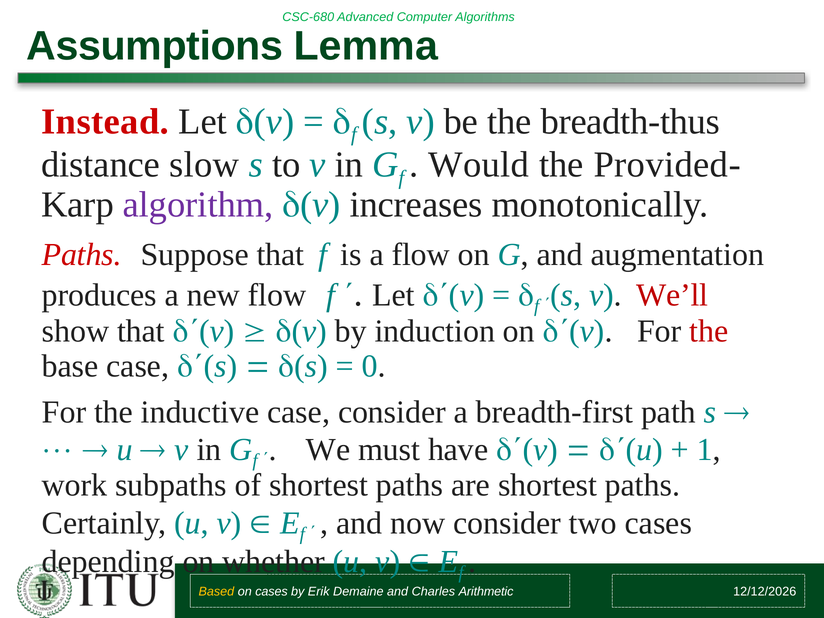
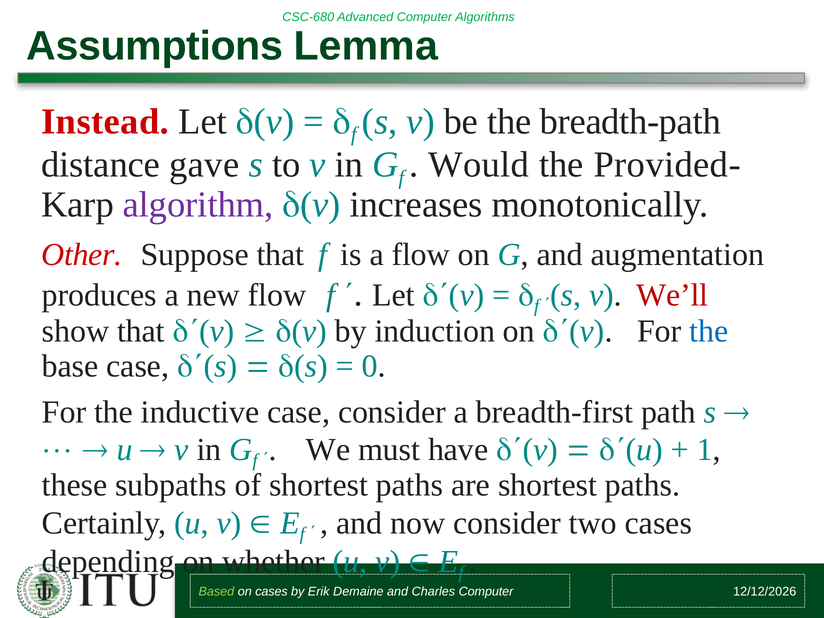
breadth-thus: breadth-thus -> breadth-path (630, 122)
slow: slow -> gave (204, 165)
Paths: Paths -> Other (82, 254)
the colour: red -> blue (709, 331)
work: work -> these (75, 485)
Based colour: yellow -> light green (216, 591)
Charles Arithmetic: Arithmetic -> Computer (486, 591)
